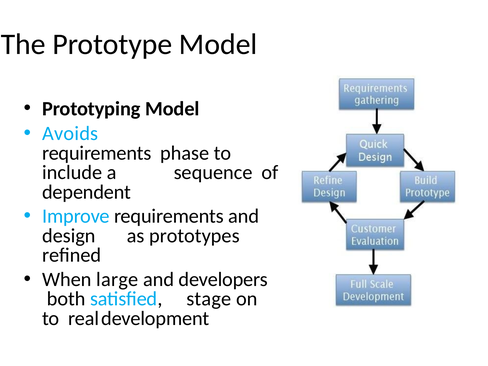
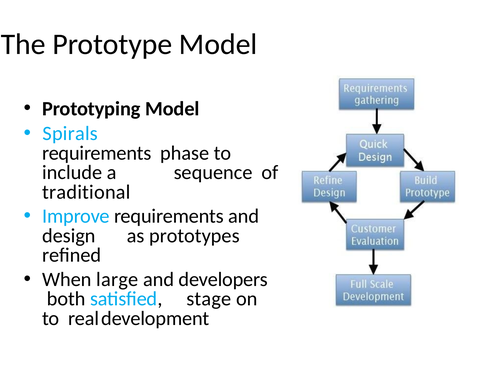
Avoids: Avoids -> Spirals (70, 134)
dependent: dependent -> traditional (86, 192)
